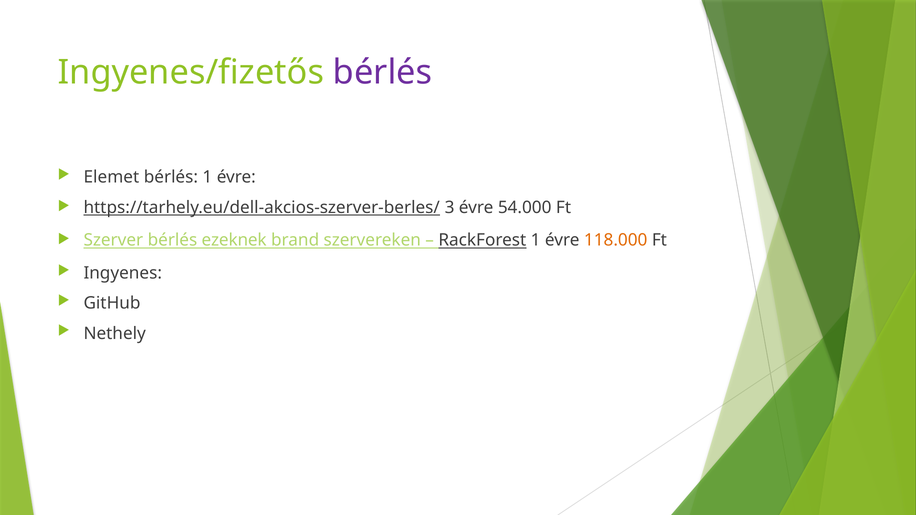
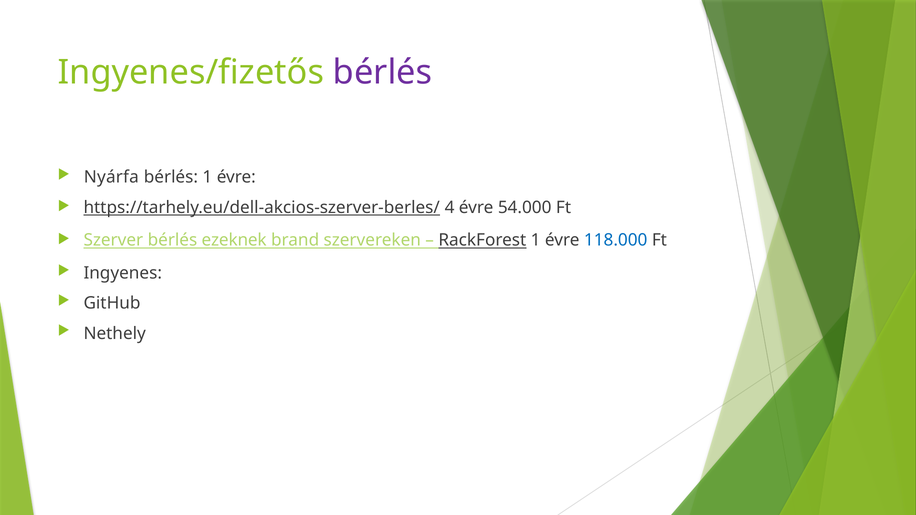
Elemet: Elemet -> Nyárfa (111, 177)
3: 3 -> 4 (450, 207)
118.000 colour: orange -> blue (616, 240)
